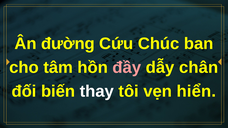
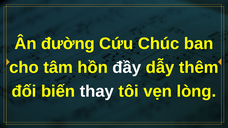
đầy colour: pink -> white (127, 68)
chân: chân -> thêm (199, 68)
hiển: hiển -> lòng (196, 91)
